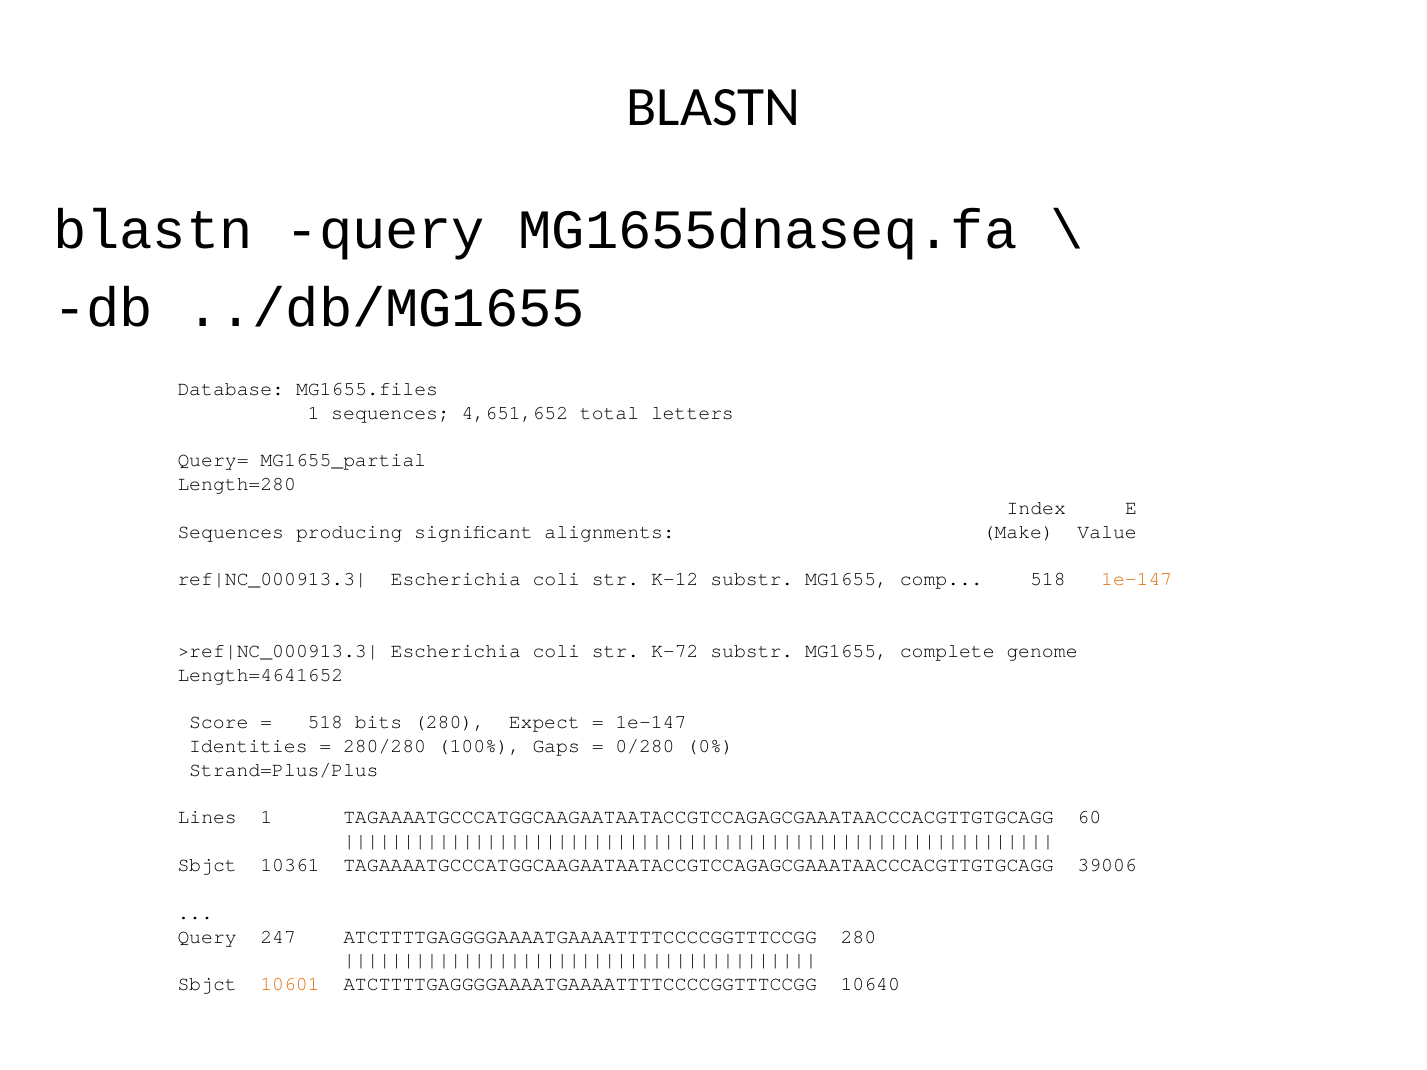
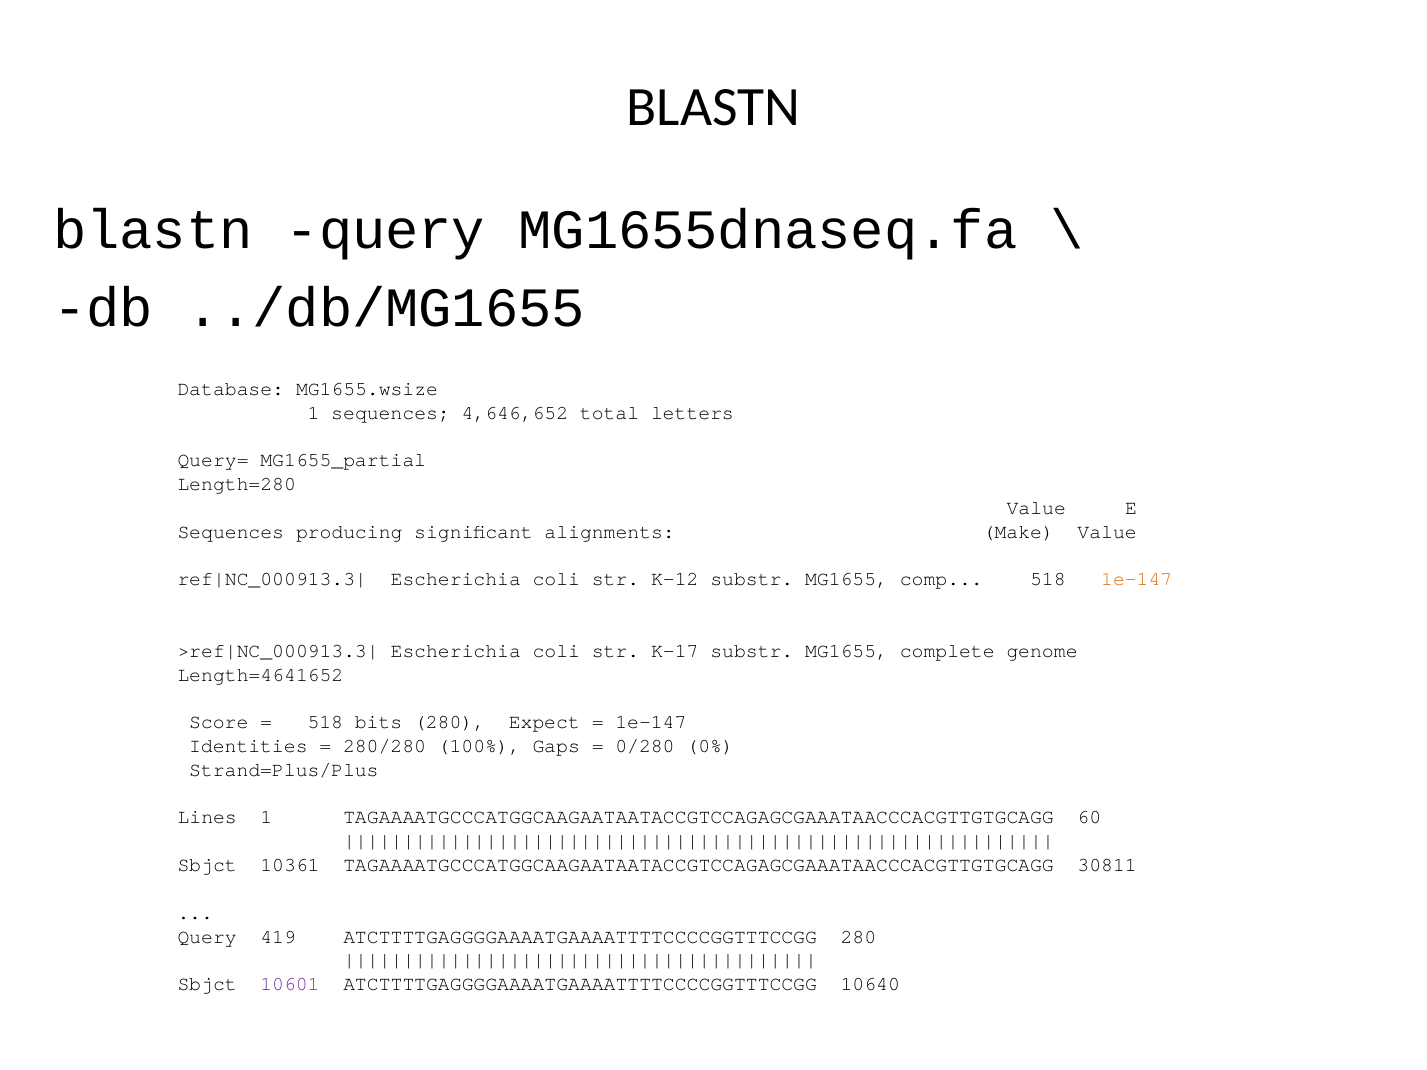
MG1655.files: MG1655.files -> MG1655.wsize (367, 389)
4,651,652: 4,651,652 -> 4,646,652 (515, 413)
Index: Index -> Value (1036, 508)
K-72: K-72 -> K-17 (675, 651)
39006: 39006 -> 30811 (1107, 865)
247: 247 -> 419 (278, 937)
10601 colour: orange -> purple (290, 984)
